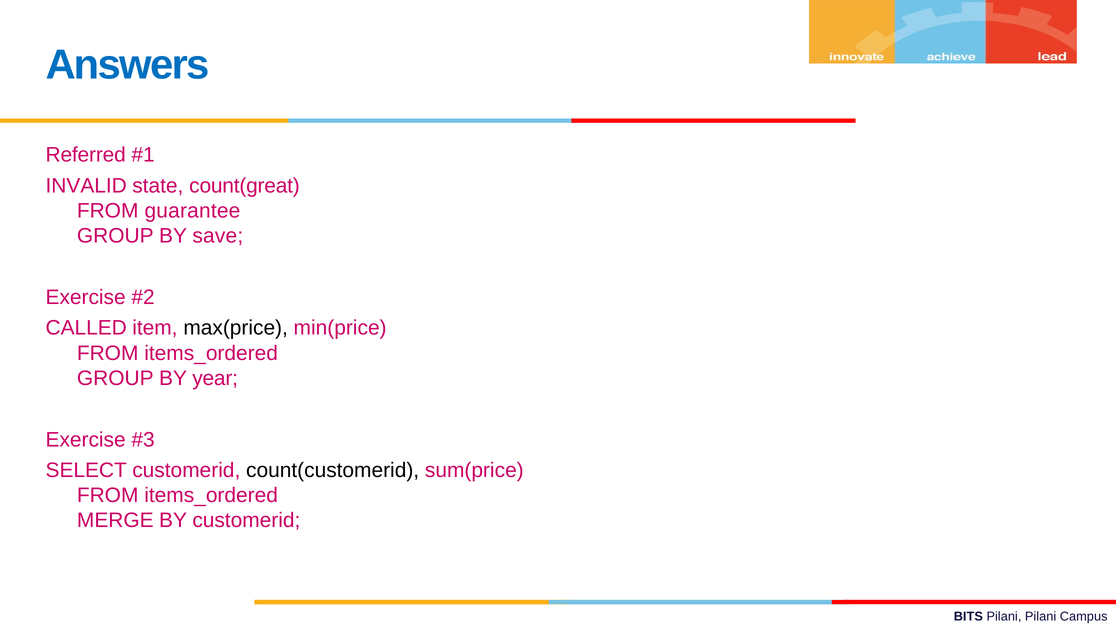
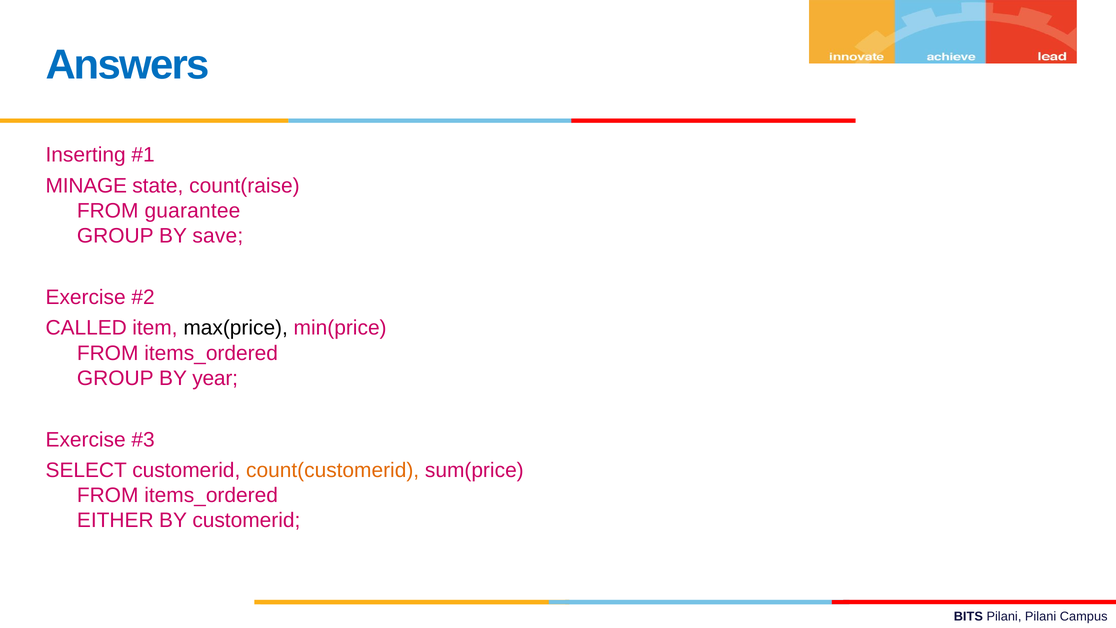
Referred: Referred -> Inserting (86, 155)
INVALID: INVALID -> MINAGE (86, 186)
count(great: count(great -> count(raise (244, 186)
count(customerid colour: black -> orange (333, 470)
MERGE: MERGE -> EITHER (115, 520)
